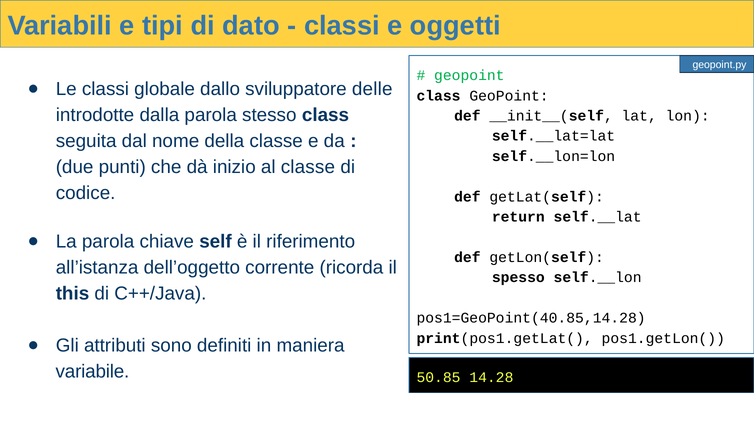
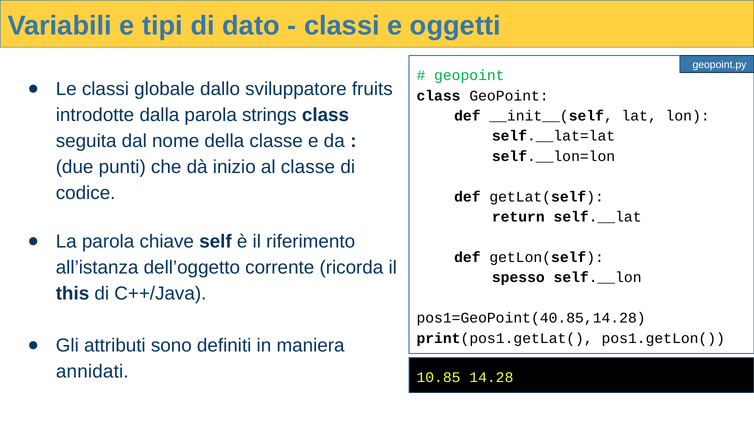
delle: delle -> fruits (372, 89)
stesso: stesso -> strings (269, 115)
variabile: variabile -> annidati (92, 372)
50.85: 50.85 -> 10.85 (438, 378)
